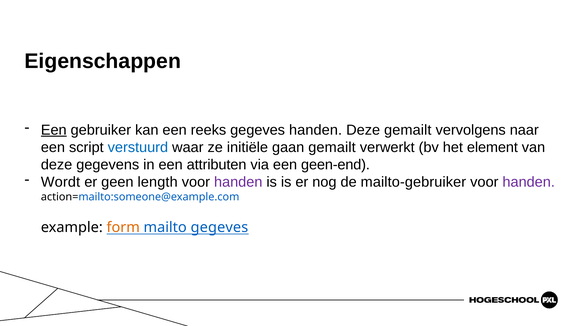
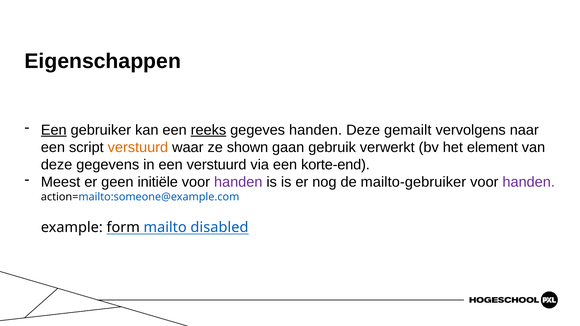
reeks underline: none -> present (208, 130)
verstuurd colour: blue -> orange (138, 147)
initiële: initiële -> shown (248, 147)
gaan gemailt: gemailt -> gebruik (332, 147)
een attributen: attributen -> verstuurd (217, 165)
geen-end: geen-end -> korte-end (335, 165)
Wordt: Wordt -> Meest (61, 182)
length: length -> initiële (158, 182)
form colour: orange -> black (123, 227)
mailto gegeves: gegeves -> disabled (219, 227)
